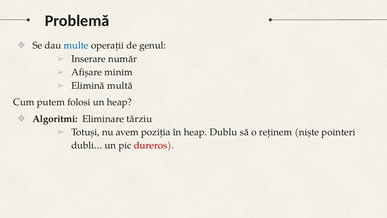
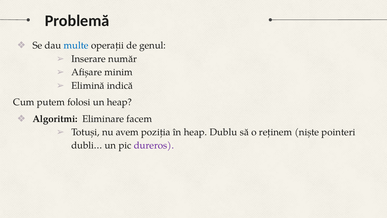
multă: multă -> indică (120, 85)
târziu: târziu -> facem (139, 119)
dureros colour: red -> purple (154, 145)
